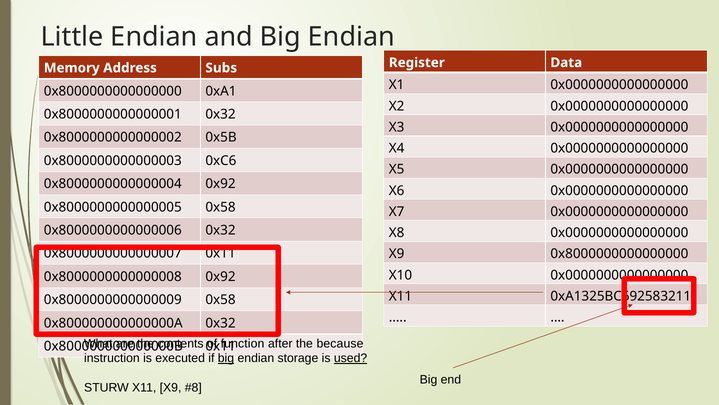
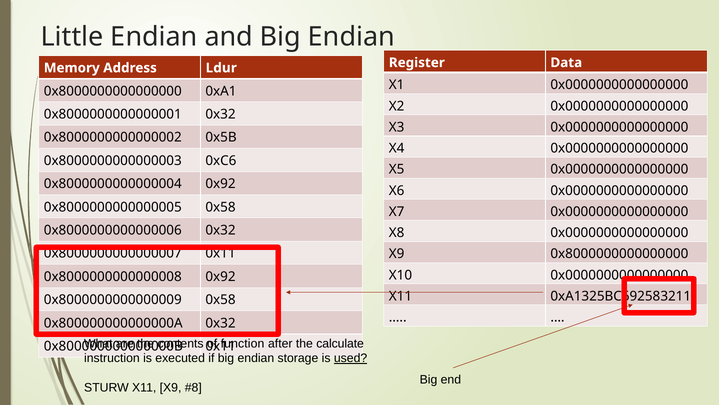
Subs: Subs -> Ldur (221, 68)
because: because -> calculate (340, 343)
big underline: present -> none (226, 358)
